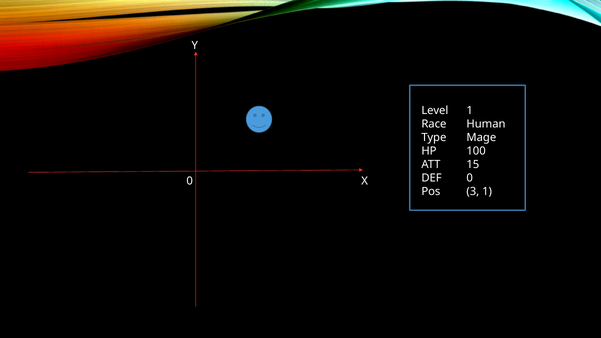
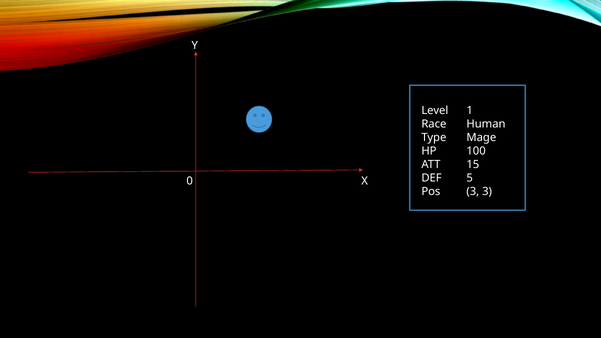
DEF 0: 0 -> 5 (470, 178)
3 1: 1 -> 3 (487, 192)
